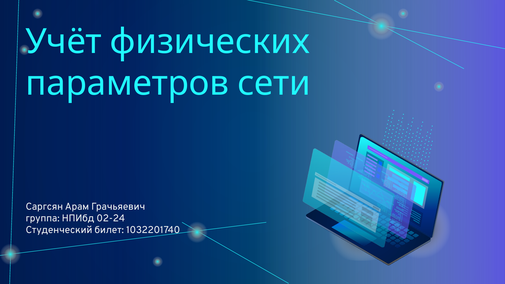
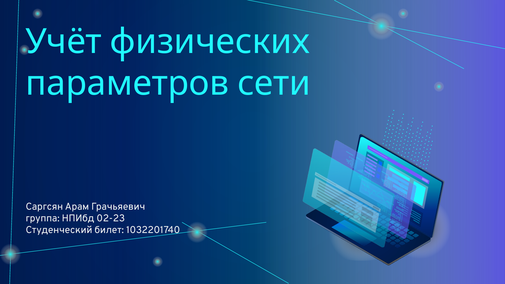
02-24: 02-24 -> 02-23 (111, 218)
